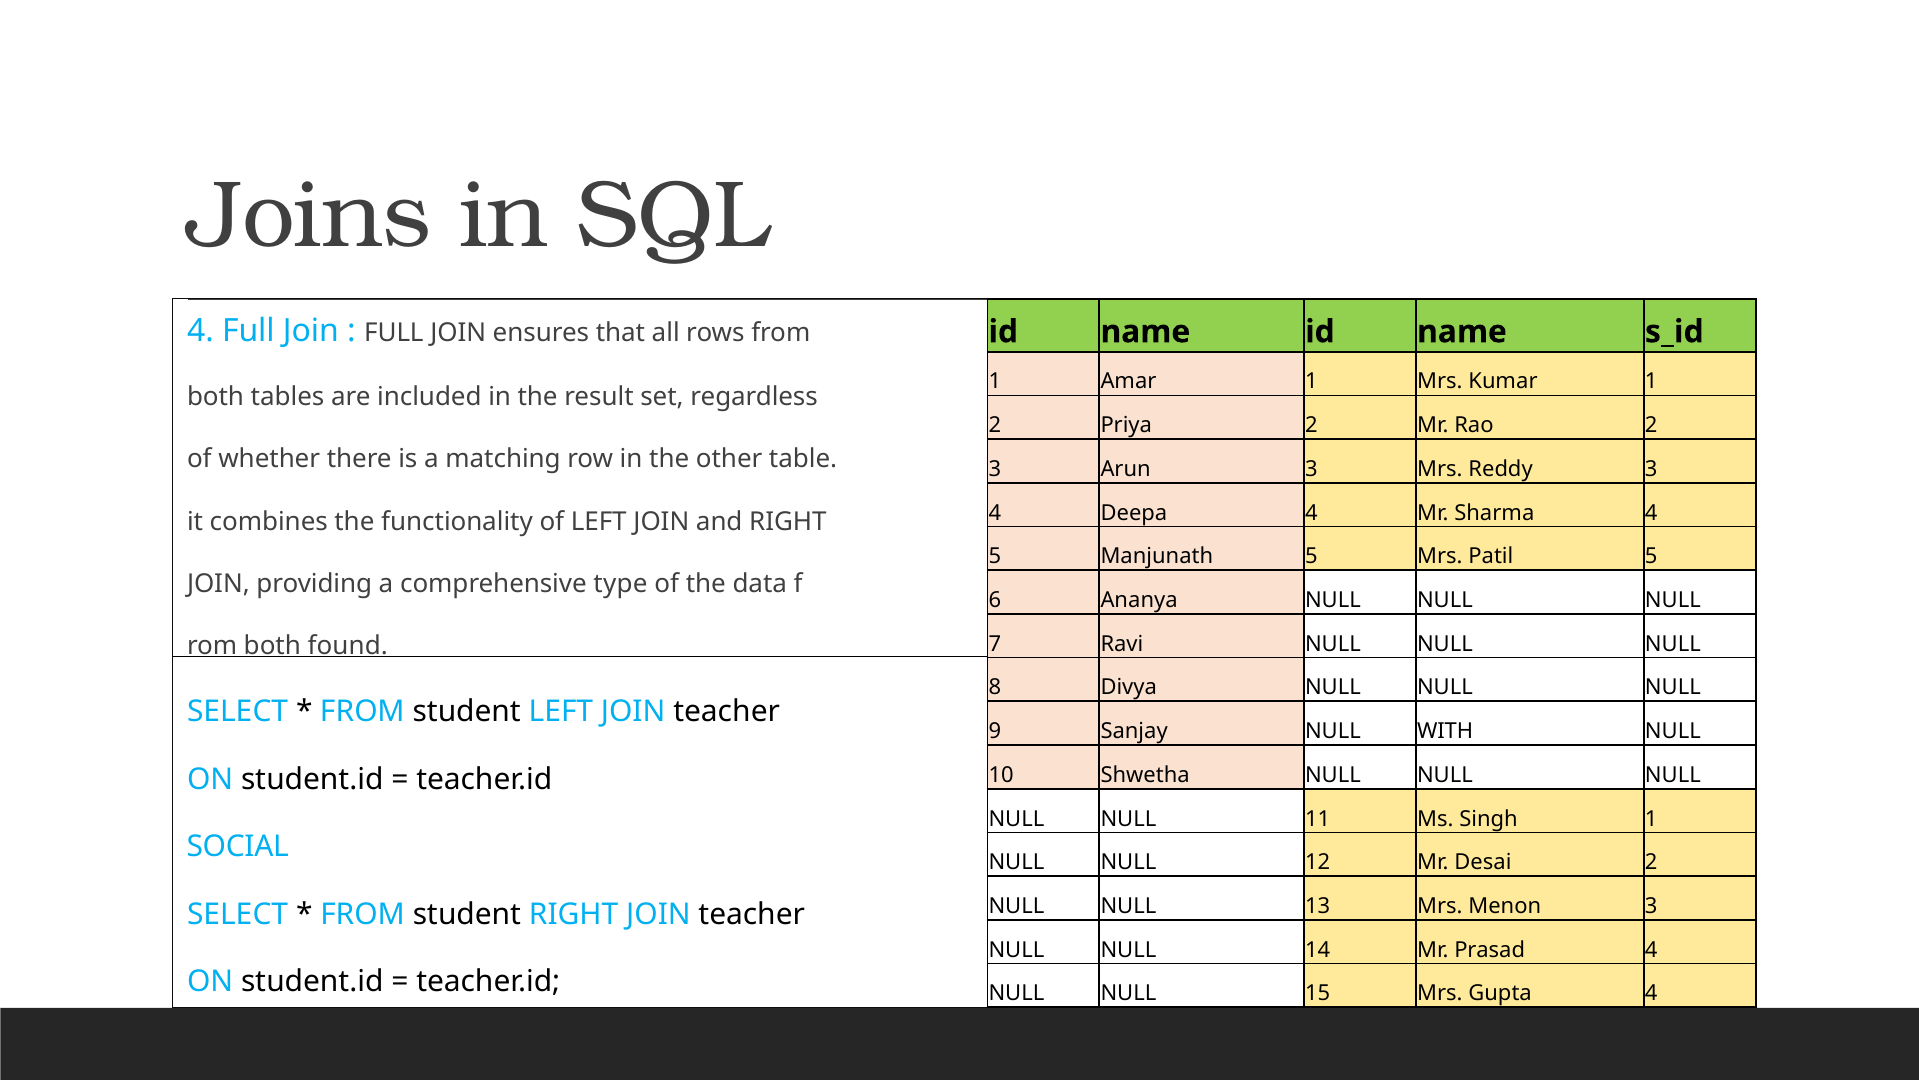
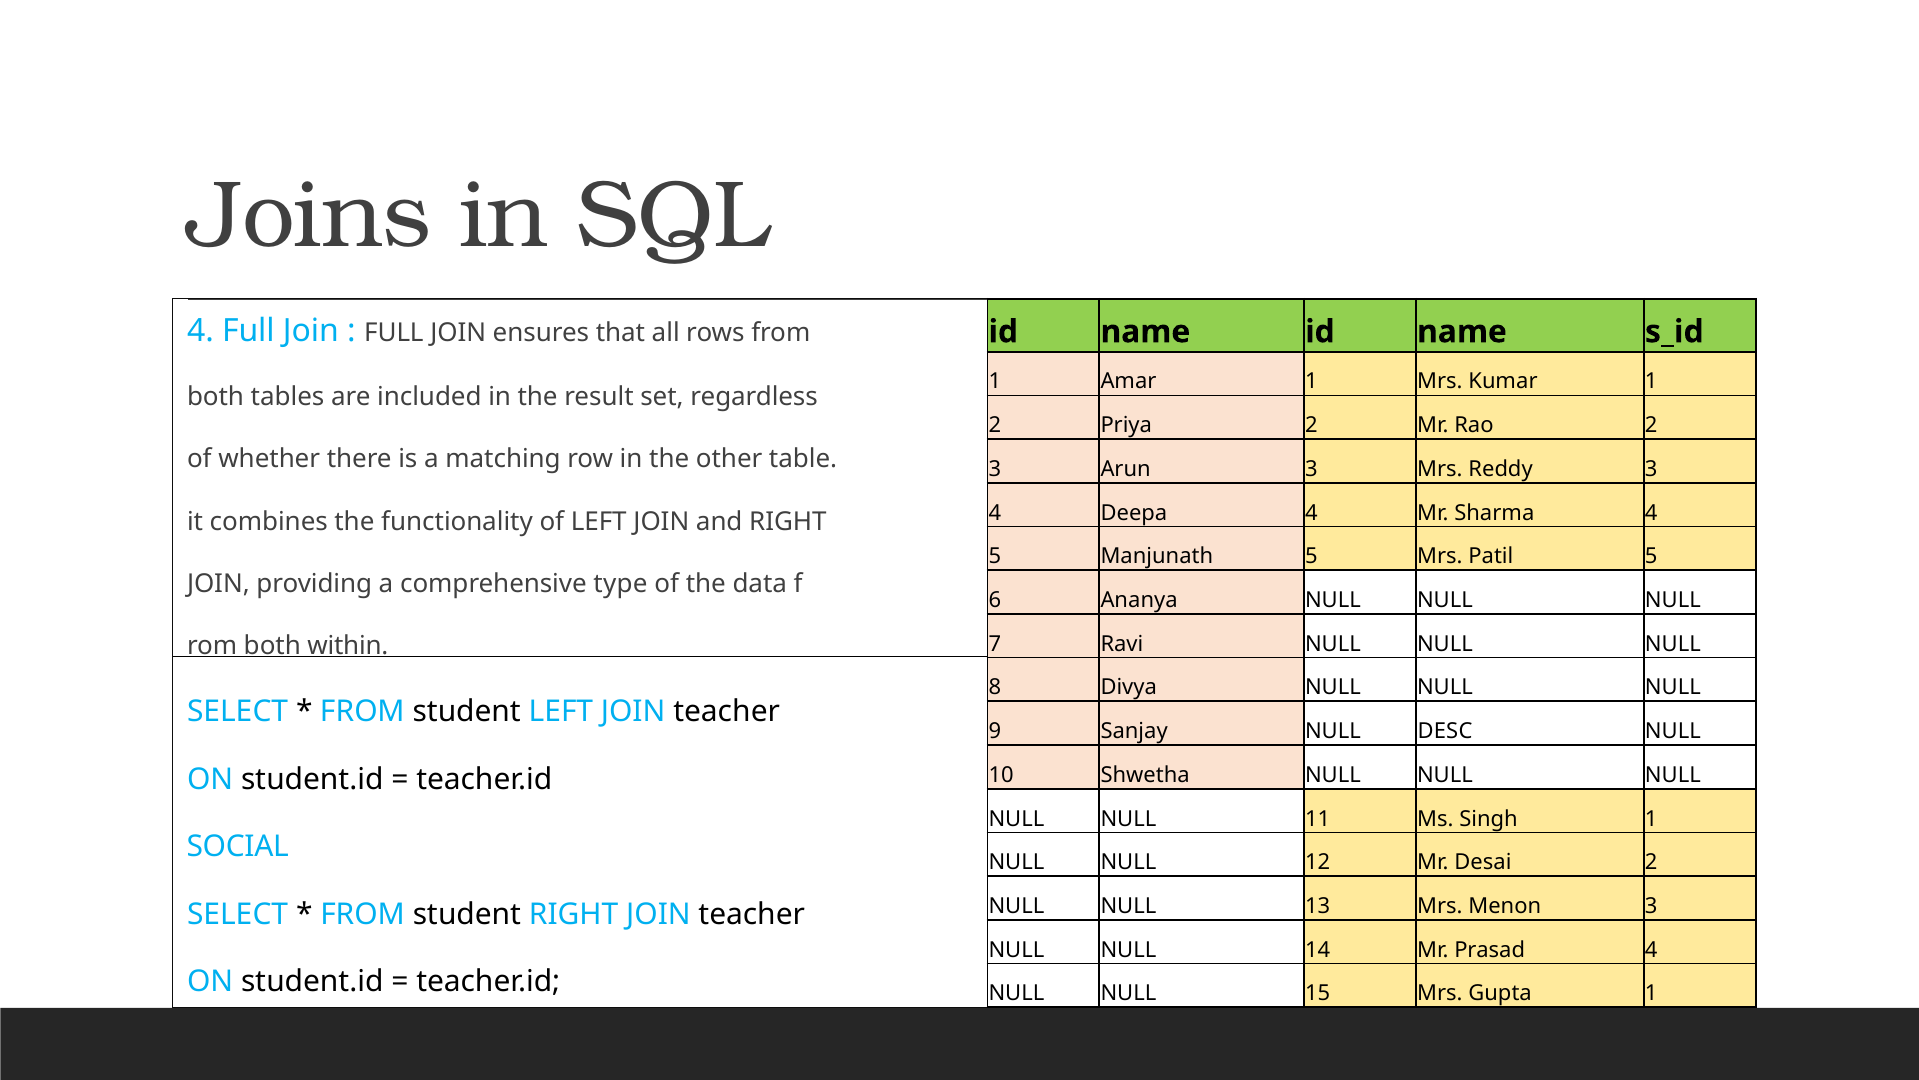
found: found -> within (348, 646)
WITH: WITH -> DESC (1445, 731)
Gupta 4: 4 -> 1 (1651, 993)
